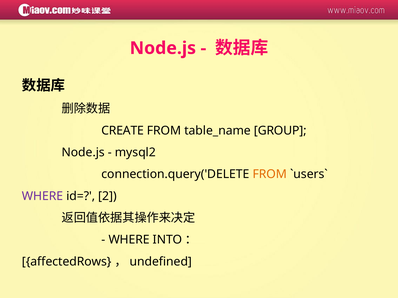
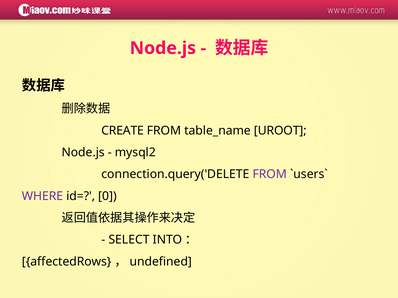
GROUP: GROUP -> UROOT (280, 131)
FROM colour: orange -> purple (270, 174)
2: 2 -> 0 (108, 196)
WHERE: WHERE -> SELECT (129, 240)
